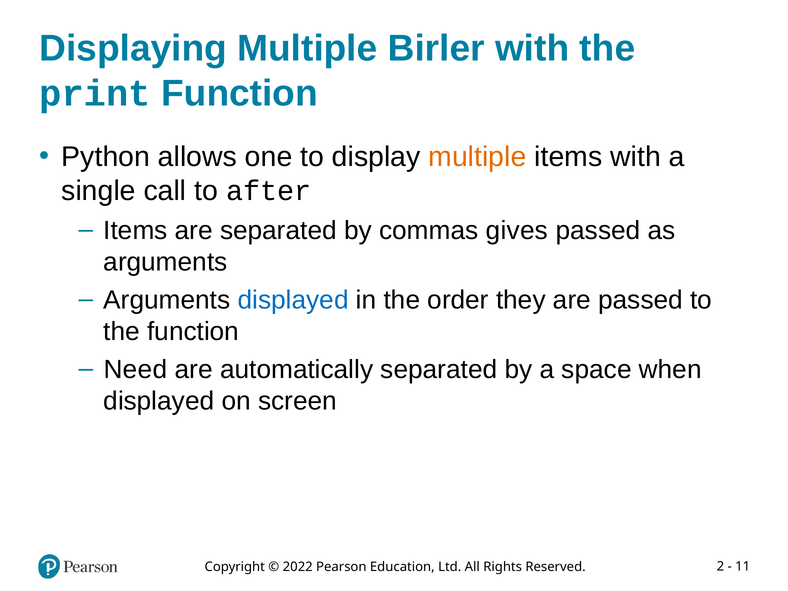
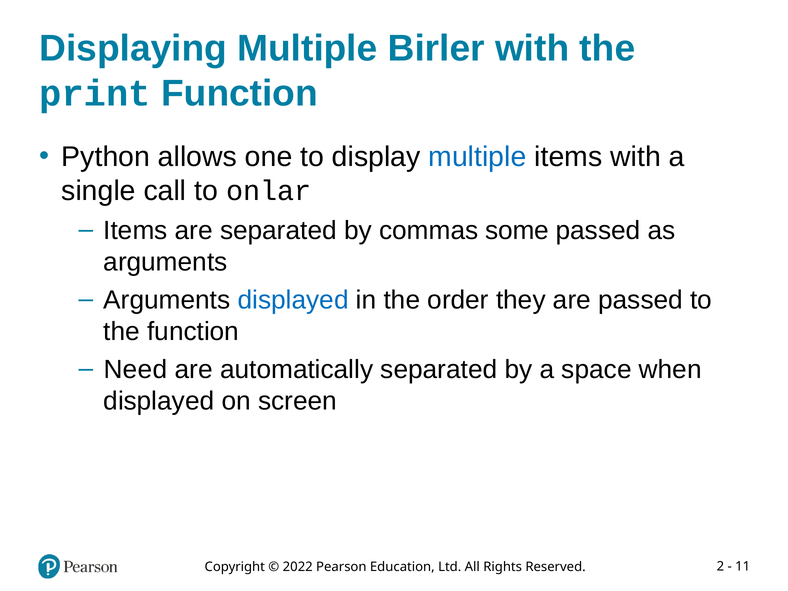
multiple colour: orange -> blue (477, 157)
after: after -> onlar (269, 191)
gives: gives -> some (517, 230)
